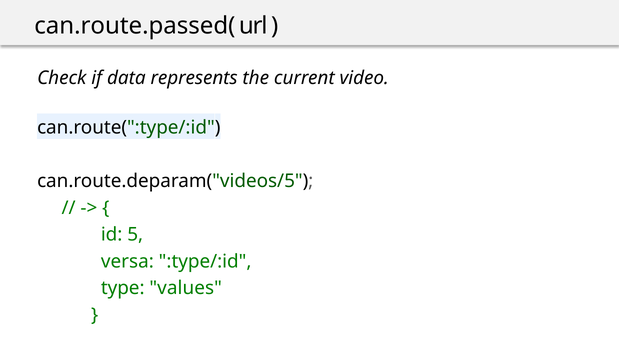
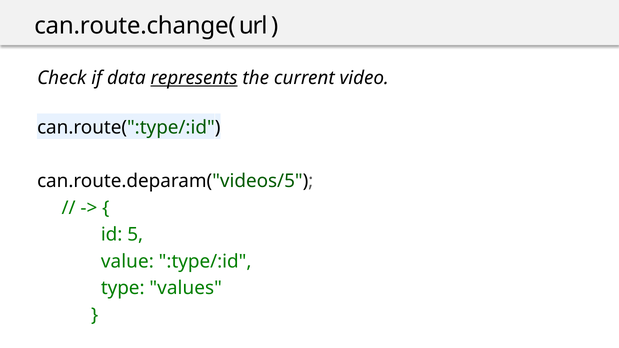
can.route.passed(: can.route.passed( -> can.route.change( (135, 26)
represents underline: none -> present (194, 78)
versa: versa -> value (127, 262)
